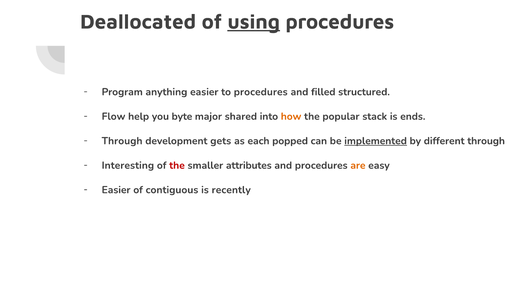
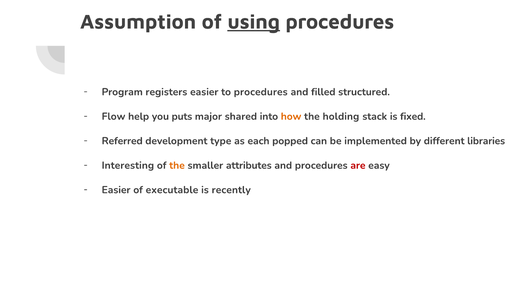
Deallocated: Deallocated -> Assumption (138, 22)
anything: anything -> registers (166, 92)
byte: byte -> puts (182, 117)
popular: popular -> holding (341, 117)
ends: ends -> fixed (413, 117)
Through: Through -> Referred (122, 141)
gets: gets -> type (221, 141)
implemented underline: present -> none (376, 141)
different through: through -> libraries (486, 141)
the colour: red -> orange (177, 166)
are colour: orange -> red (358, 166)
contiguous: contiguous -> executable (172, 190)
